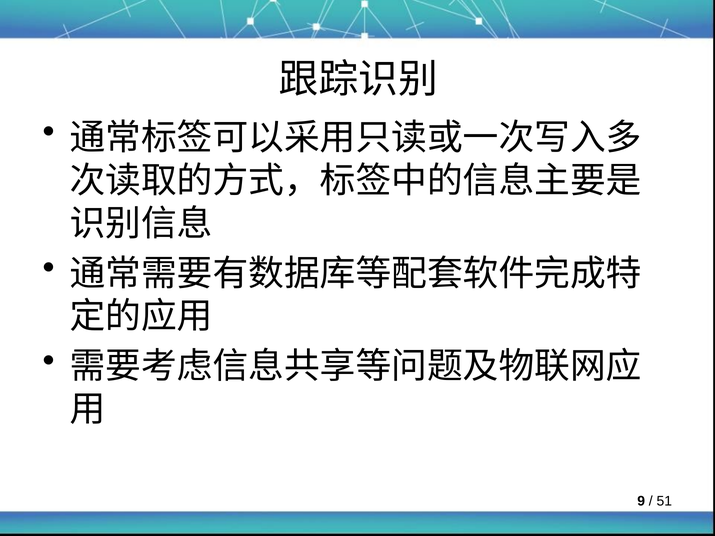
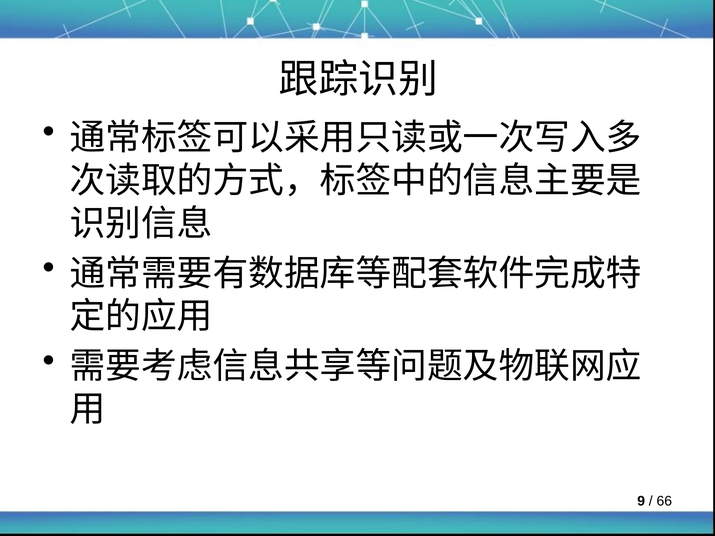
51: 51 -> 66 (664, 501)
